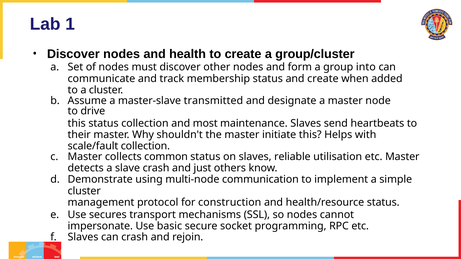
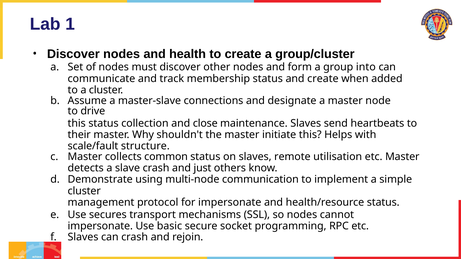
transmitted: transmitted -> connections (214, 101)
most: most -> close (205, 123)
scale/fault collection: collection -> structure (145, 146)
reliable: reliable -> remote (292, 157)
for construction: construction -> impersonate (230, 203)
